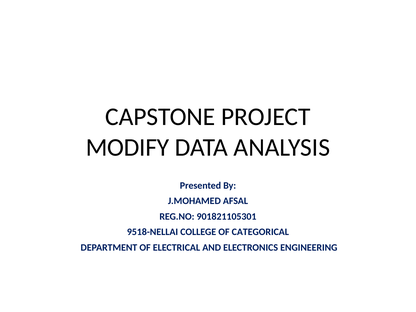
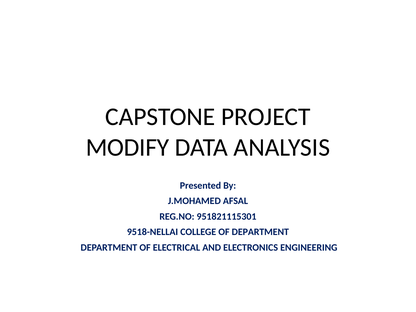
901821105301: 901821105301 -> 951821115301 (227, 216)
OF CATEGORICAL: CATEGORICAL -> DEPARTMENT (260, 232)
